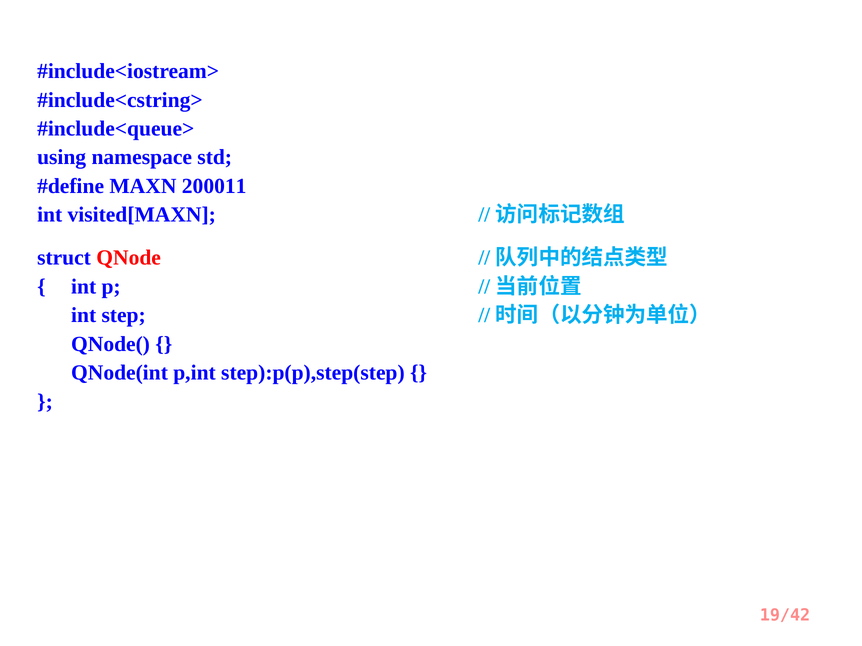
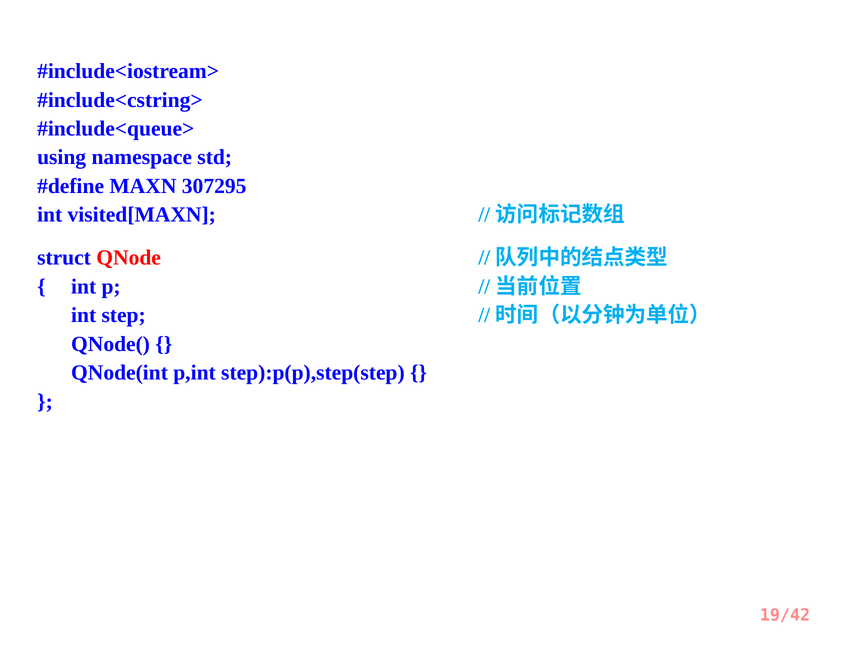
200011: 200011 -> 307295 (214, 186)
